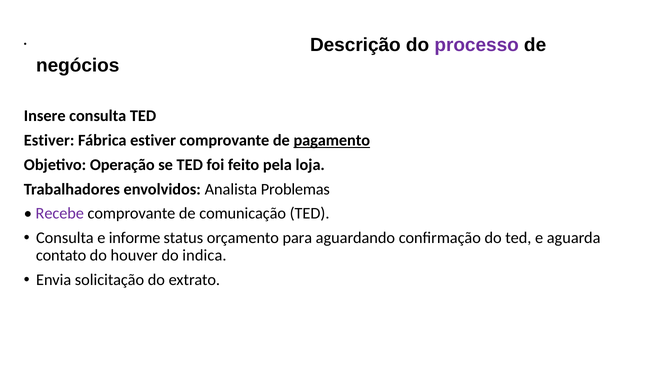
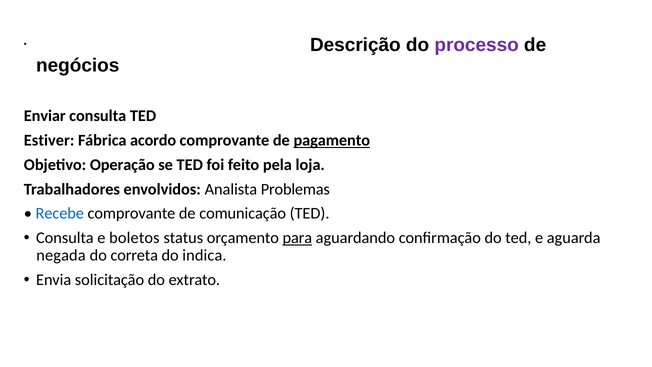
Insere: Insere -> Enviar (45, 116)
Fábrica estiver: estiver -> acordo (153, 140)
Recebe colour: purple -> blue (60, 213)
informe: informe -> boletos (134, 238)
para underline: none -> present (297, 238)
contato: contato -> negada (61, 255)
houver: houver -> correta (134, 255)
